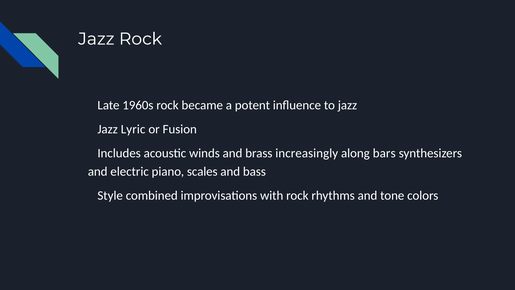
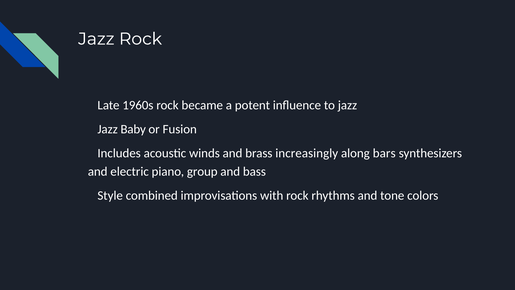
Lyric: Lyric -> Baby (133, 129)
scales: scales -> group (202, 171)
